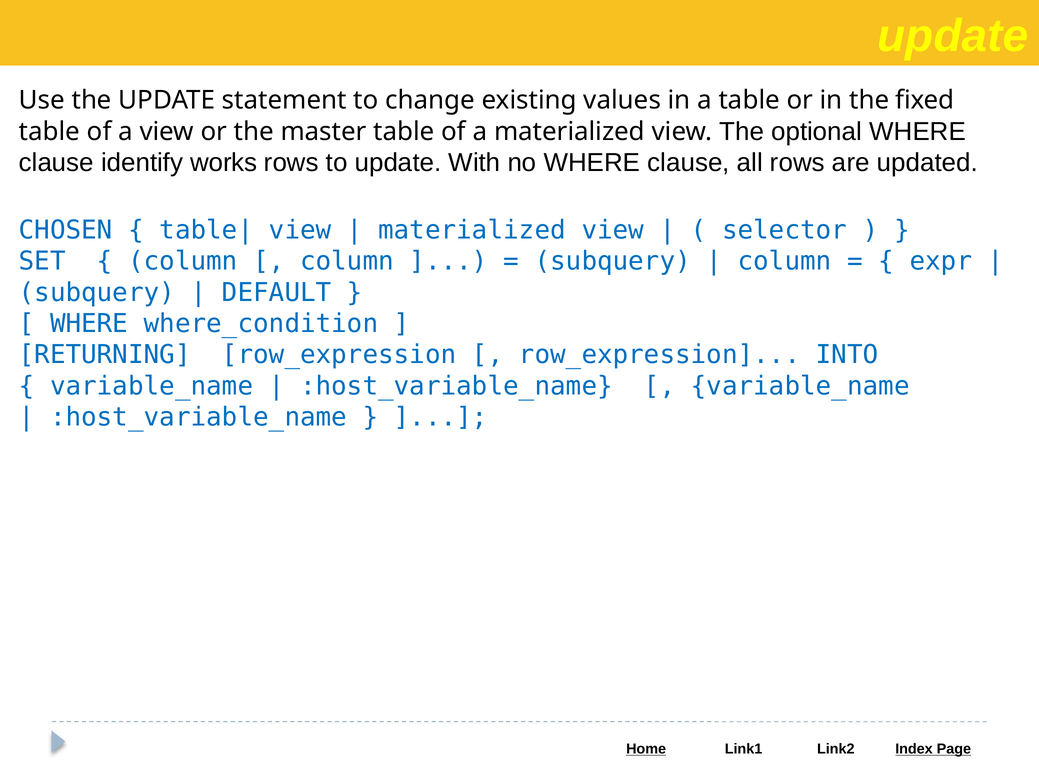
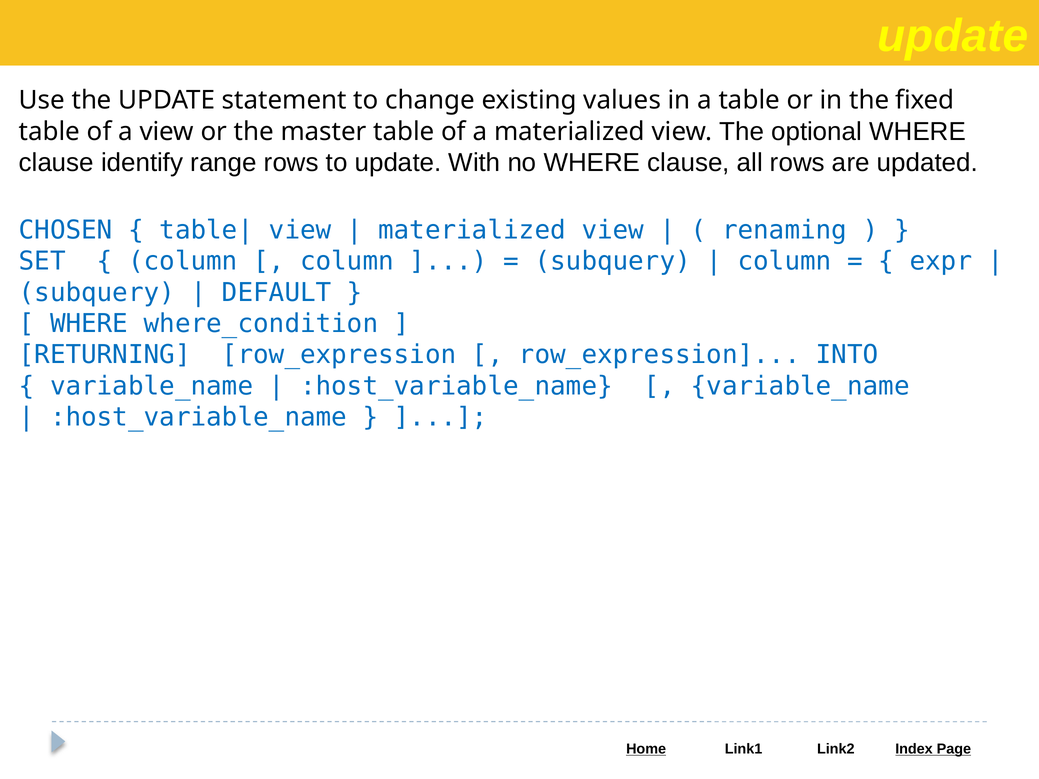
works: works -> range (224, 163)
selector: selector -> renaming (785, 230)
